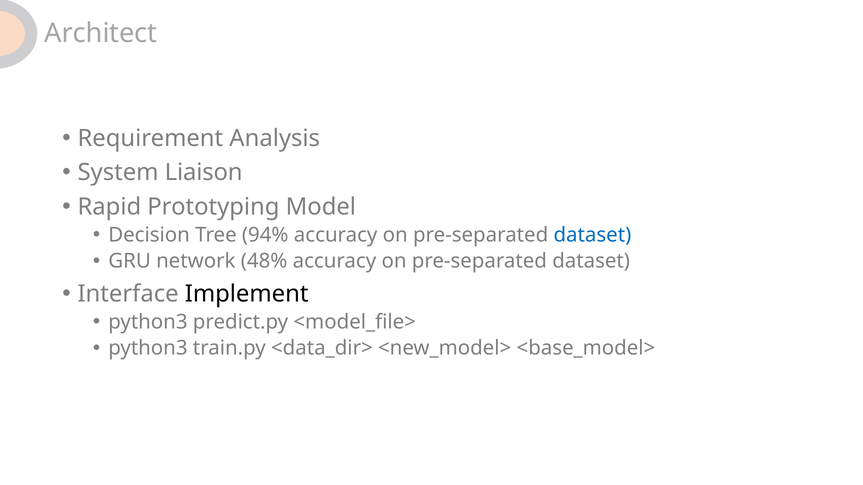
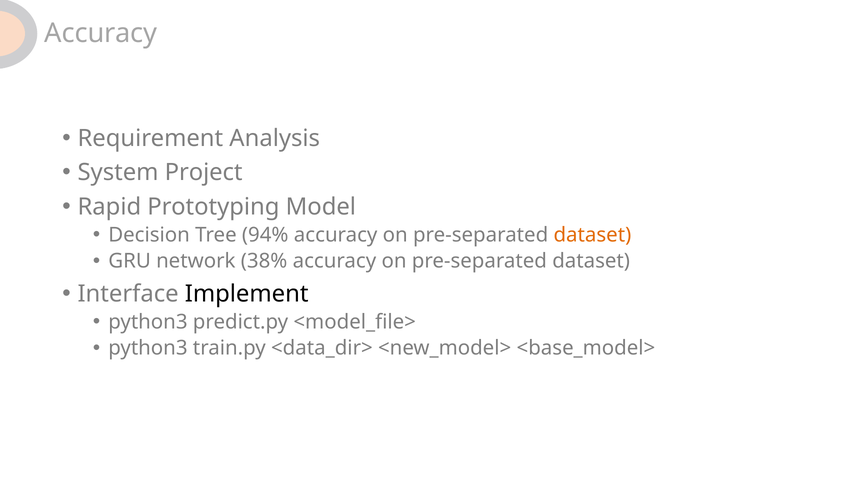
Architect: Architect -> Accuracy (101, 33)
Liaison: Liaison -> Project (204, 173)
dataset colour: blue -> orange (592, 235)
48%: 48% -> 38% (264, 261)
